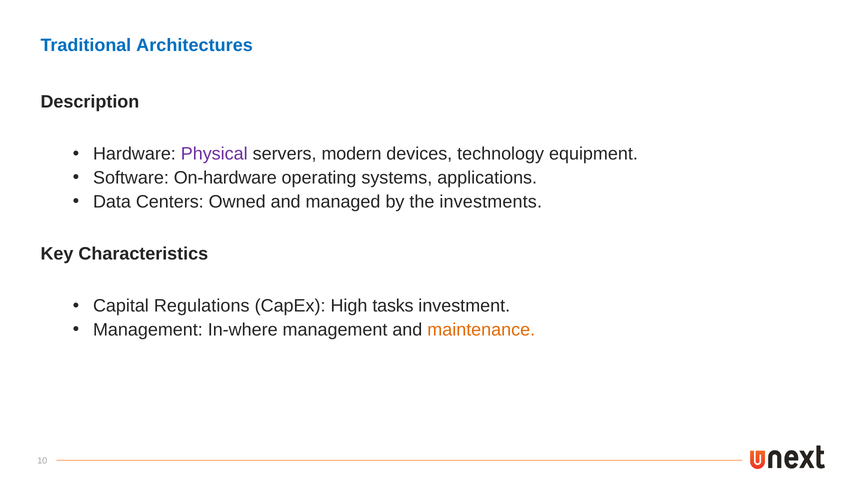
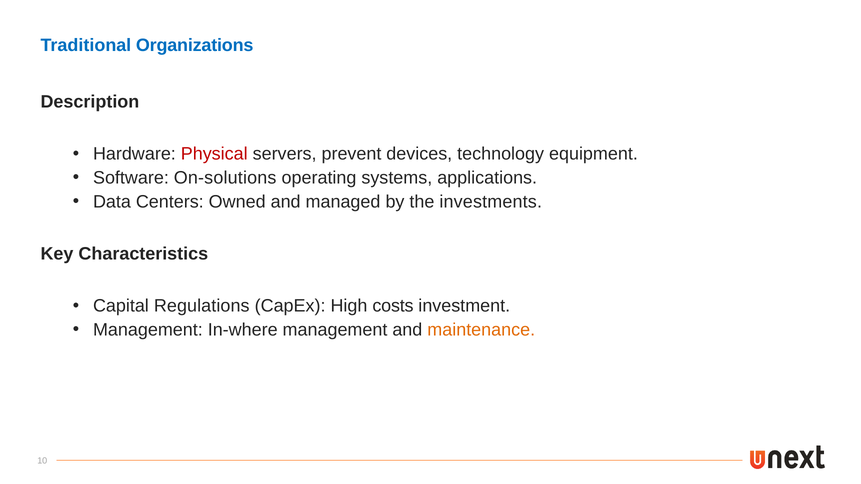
Architectures: Architectures -> Organizations (195, 45)
Physical colour: purple -> red (214, 154)
modern: modern -> prevent (351, 154)
On-hardware: On-hardware -> On-solutions (225, 178)
tasks: tasks -> costs (393, 306)
